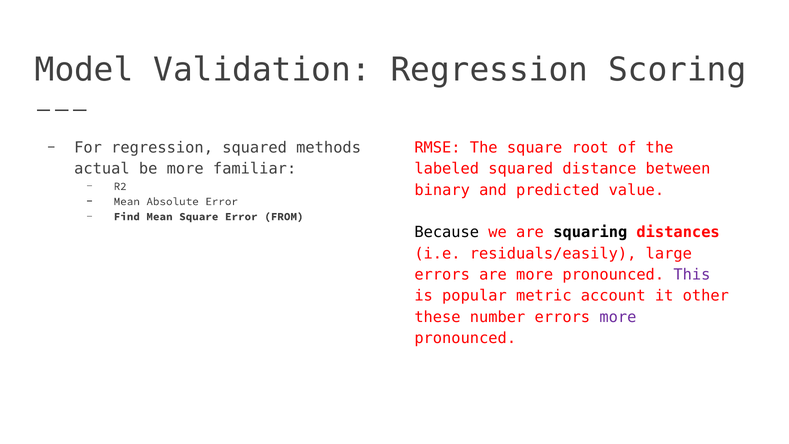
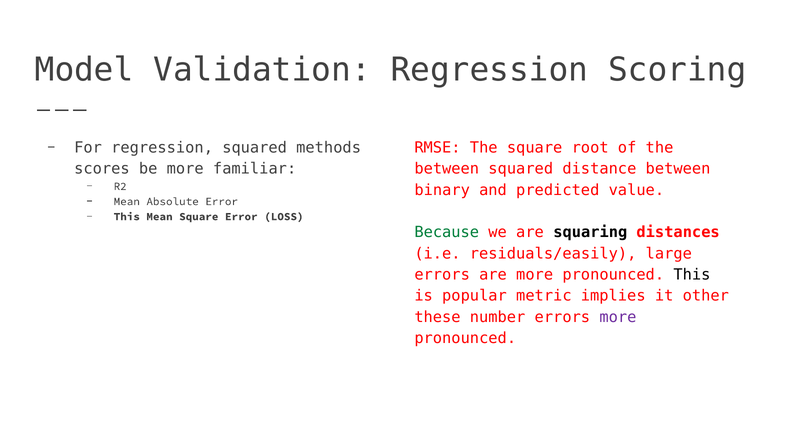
actual: actual -> scores (102, 169)
labeled: labeled -> between (447, 169)
Find: Find -> This (127, 216)
FROM: FROM -> LOSS (284, 216)
Because colour: black -> green (447, 232)
This colour: purple -> black (692, 275)
account: account -> implies (613, 296)
